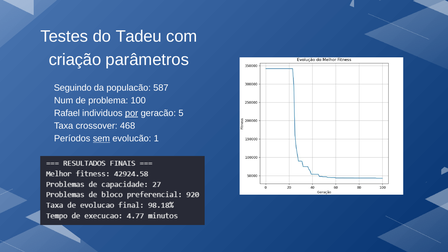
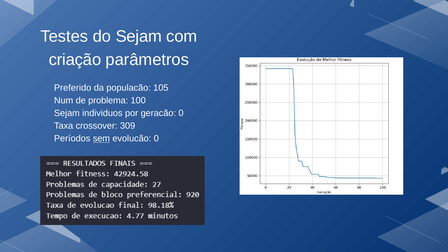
do Tadeu: Tadeu -> Sejam (139, 37)
Seguindo: Seguindo -> Preferido (73, 88)
587: 587 -> 105 (161, 88)
Rafael: Rafael -> Sejam (67, 113)
por underline: present -> none (132, 113)
geracão 5: 5 -> 0 (181, 113)
468: 468 -> 309 (128, 126)
evolucão 1: 1 -> 0 (156, 139)
